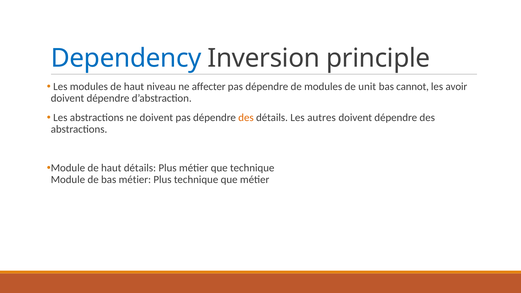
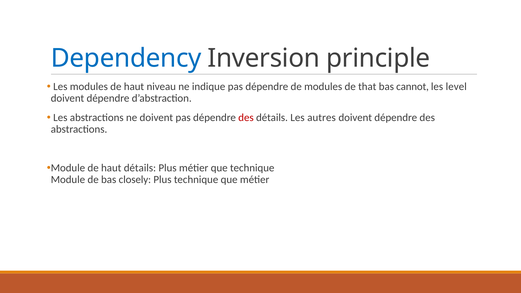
affecter: affecter -> indique (209, 87)
unit: unit -> that (367, 87)
avoir: avoir -> level (456, 87)
des colour: orange -> red (246, 118)
bas métier: métier -> closely (135, 180)
